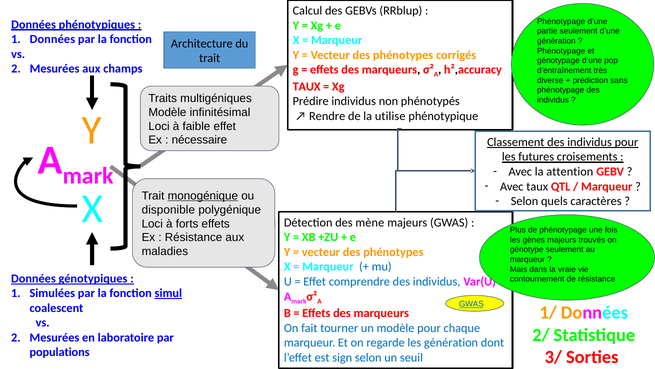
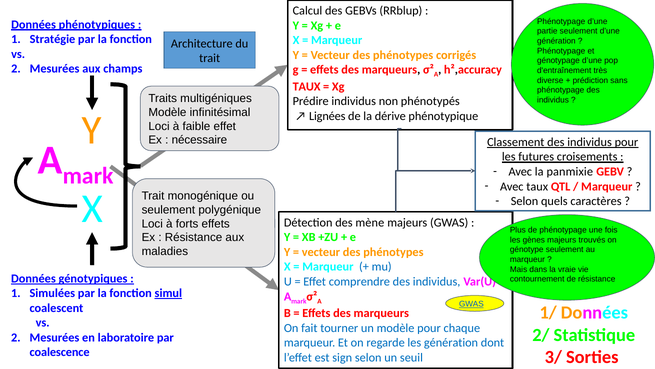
Données: Données -> Stratégie (52, 39)
Rendre: Rendre -> Lignées (327, 116)
utilise: utilise -> dérive (390, 116)
attention: attention -> panmixie (570, 171)
monogénique underline: present -> none (203, 196)
disponible: disponible -> seulement (168, 209)
populations: populations -> coalescence (60, 352)
